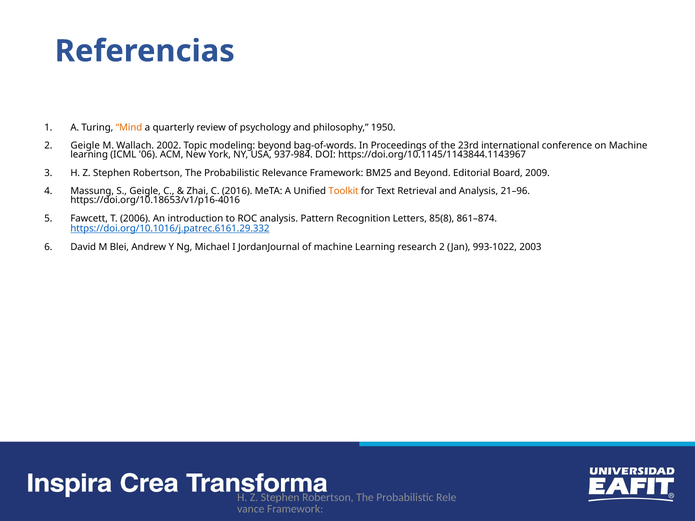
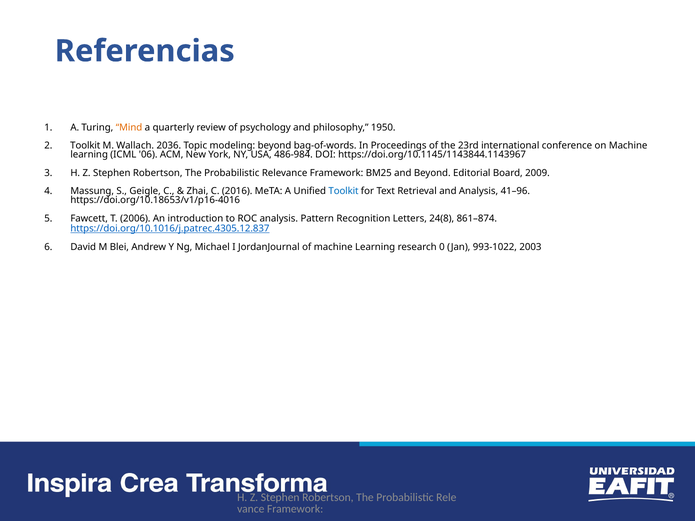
Geigle: Geigle -> Toolkit (85, 145)
2002: 2002 -> 2036 (169, 145)
937-984: 937-984 -> 486-984 (293, 155)
Toolkit colour: orange -> blue (344, 191)
21–96: 21–96 -> 41–96 (515, 191)
85(8: 85(8 -> 24(8 (442, 218)
https://doi.org/10.1016/j.patrec.6161.29.332: https://doi.org/10.1016/j.patrec.6161.29.332 -> https://doi.org/10.1016/j.patrec.4305.12.837 (170, 229)
research 2: 2 -> 0 (442, 247)
